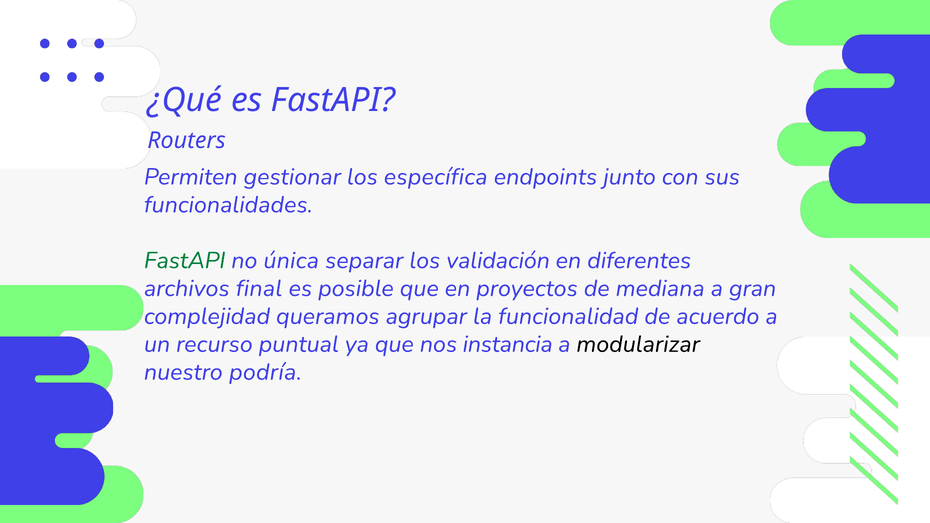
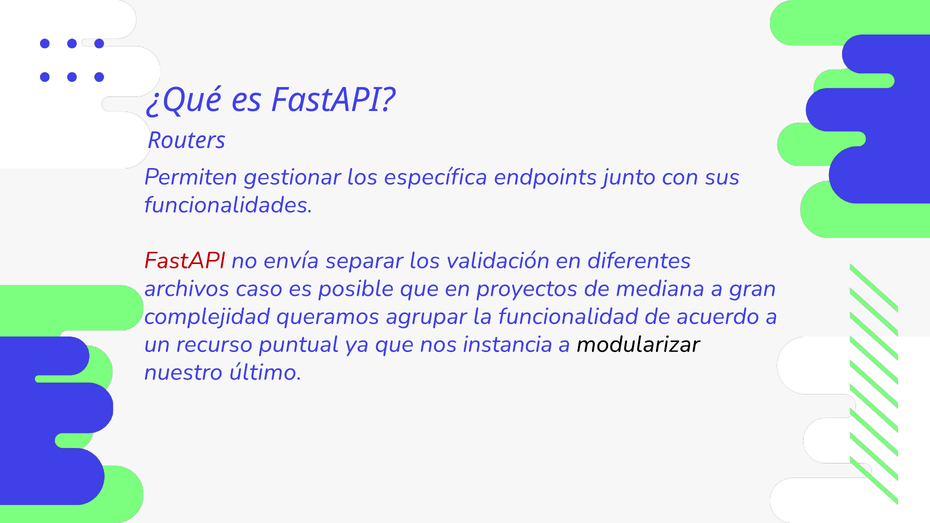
FastAPI colour: green -> red (185, 261)
única: única -> envía (291, 261)
final: final -> caso (259, 288)
podría: podría -> último (265, 372)
